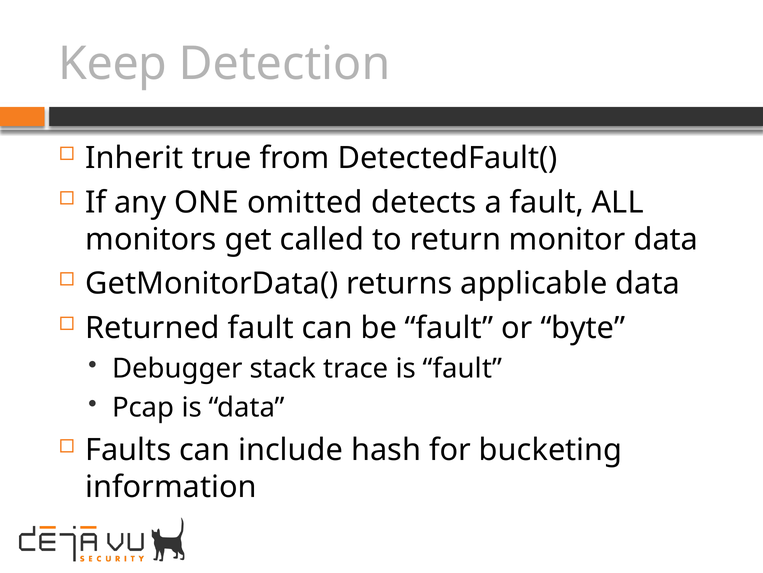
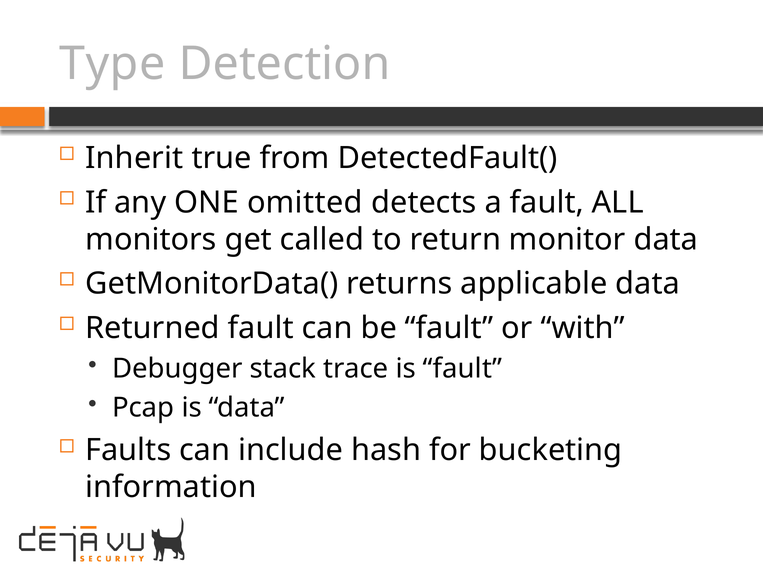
Keep: Keep -> Type (112, 64)
byte: byte -> with (583, 328)
